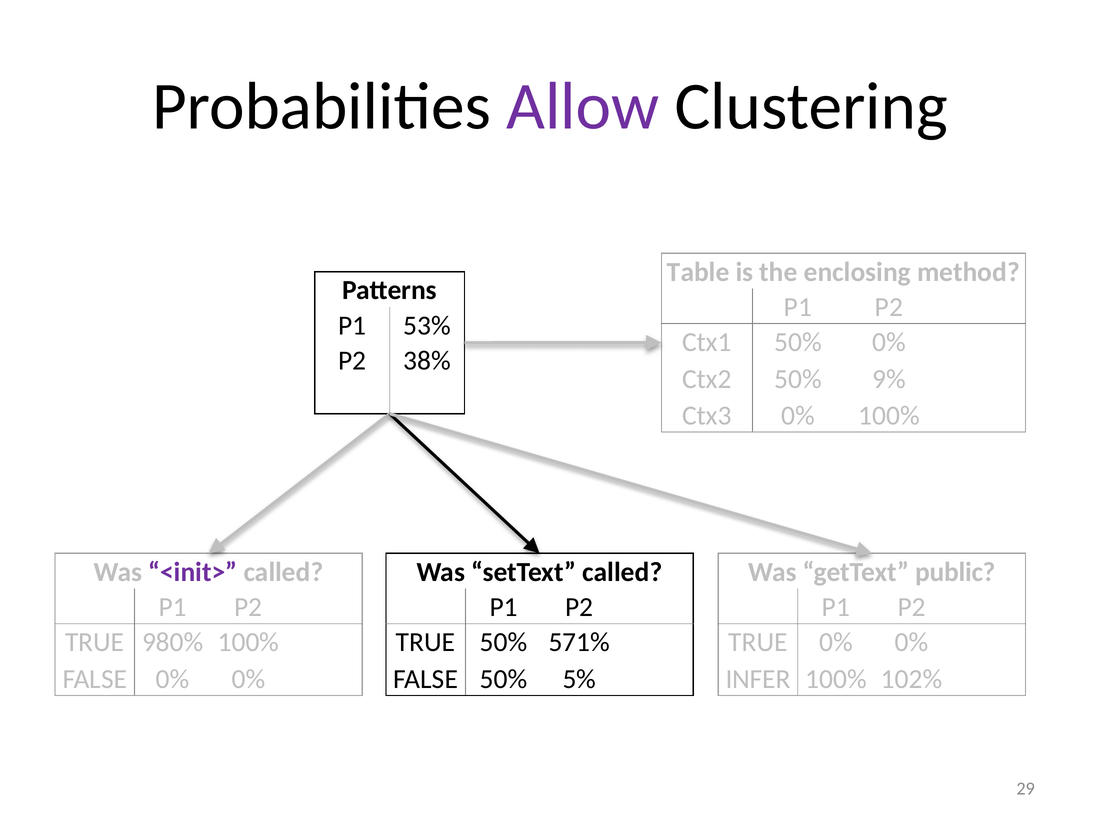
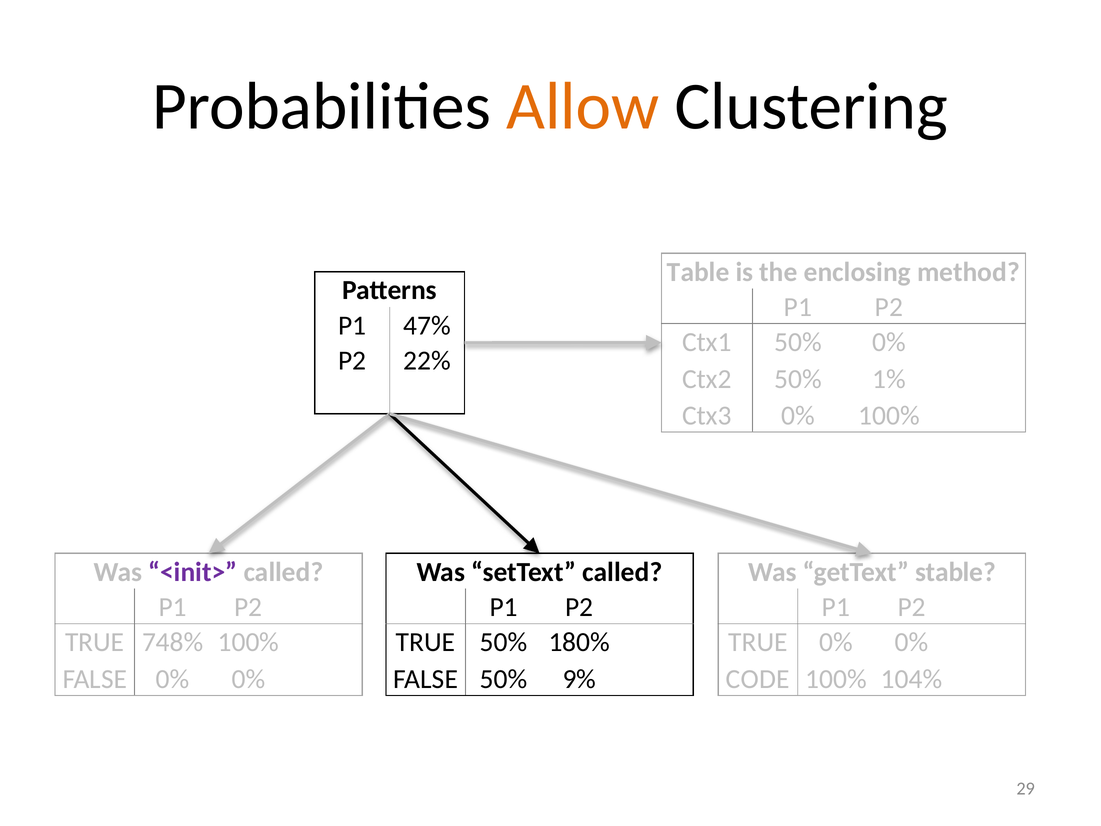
Allow colour: purple -> orange (583, 107)
53%: 53% -> 47% (427, 325)
38%: 38% -> 22% (427, 361)
9%: 9% -> 1% (889, 379)
public: public -> stable (956, 572)
980%: 980% -> 748% (173, 642)
571%: 571% -> 180% (579, 642)
5%: 5% -> 9% (579, 679)
INFER: INFER -> CODE (758, 679)
102%: 102% -> 104% (912, 679)
